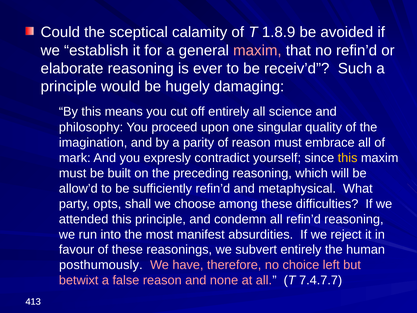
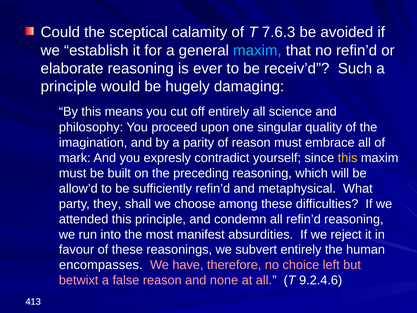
1.8.9: 1.8.9 -> 7.6.3 (279, 32)
maxim colour: pink -> light blue (257, 50)
opts: opts -> they (107, 204)
posthumously: posthumously -> encompasses (101, 265)
7.4.7.7: 7.4.7.7 -> 9.2.4.6 (321, 280)
